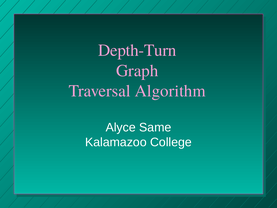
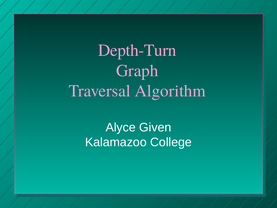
Same: Same -> Given (155, 127)
